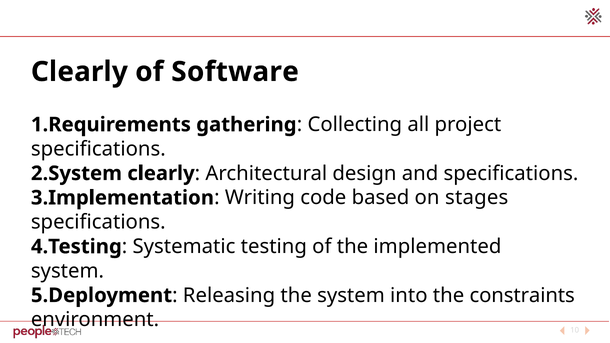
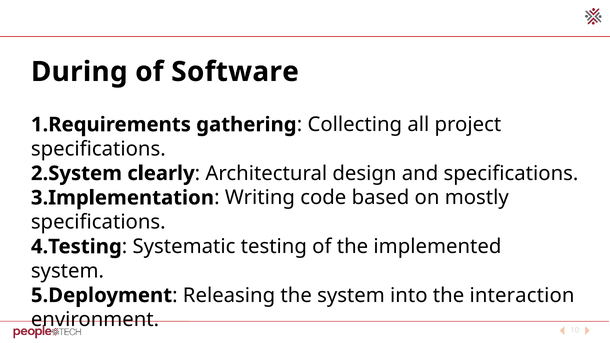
Clearly: Clearly -> During (79, 72)
stages: stages -> mostly (477, 198)
constraints: constraints -> interaction (522, 295)
